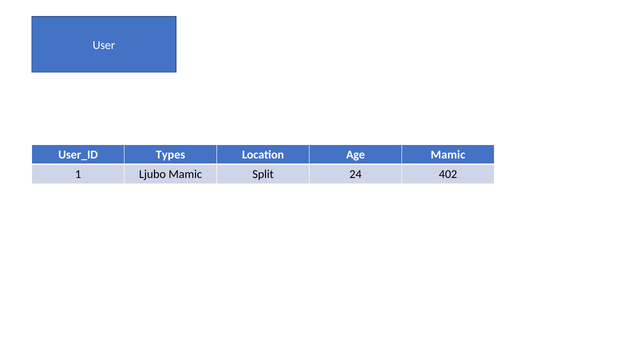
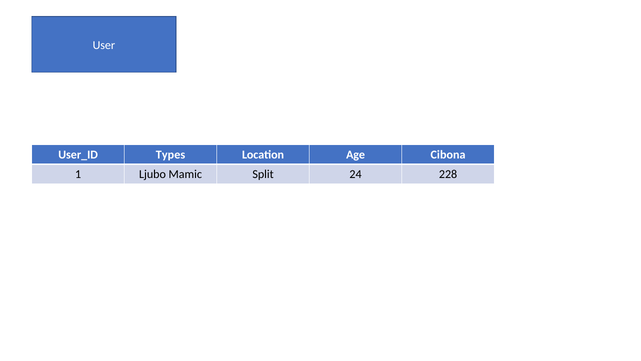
Age Mamic: Mamic -> Cibona (448, 154)
402: 402 -> 228 (448, 174)
